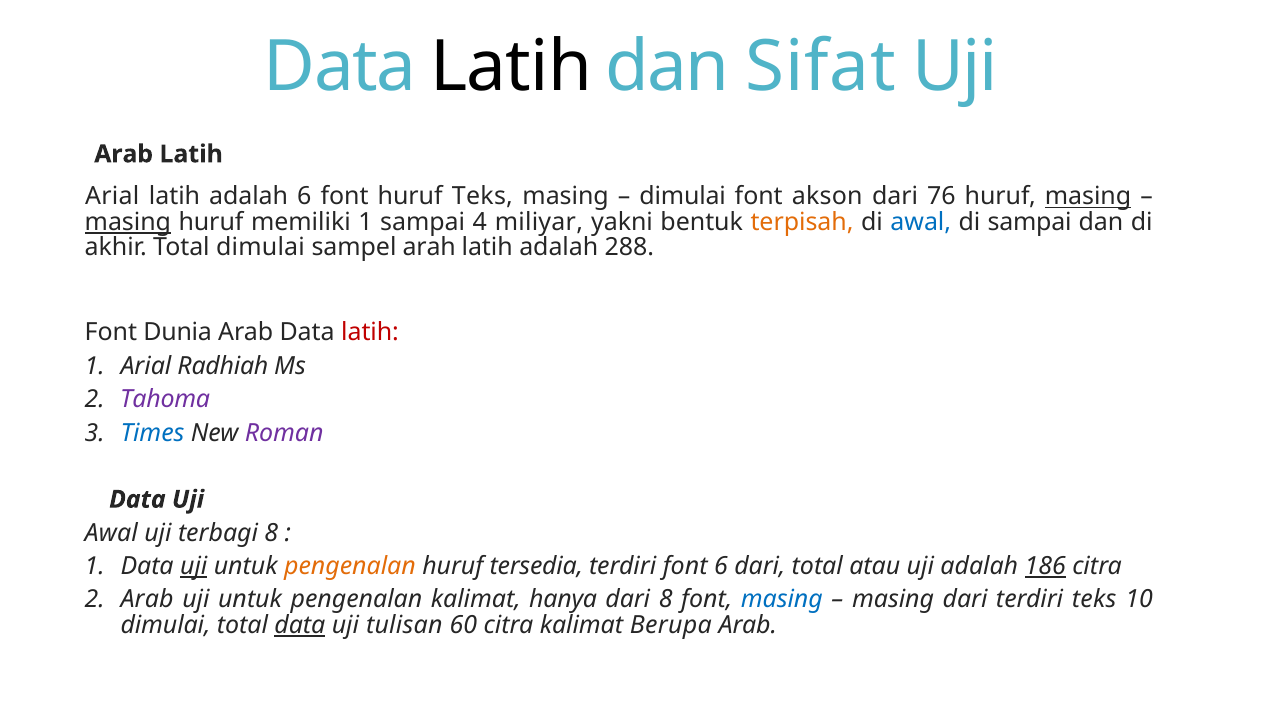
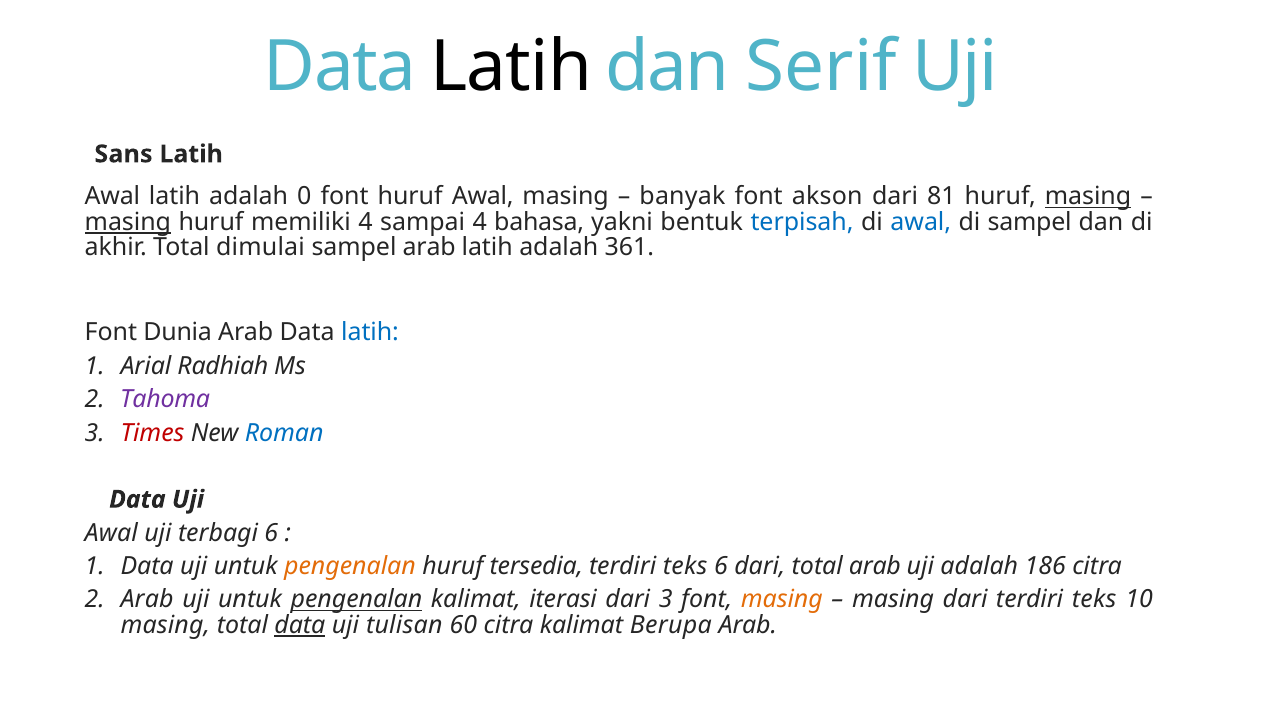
Sifat: Sifat -> Serif (821, 67)
Arab: Arab -> Sans (123, 154)
Arial: Arial -> Awal (112, 197)
adalah 6: 6 -> 0 (304, 197)
huruf Teks: Teks -> Awal (483, 197)
dimulai: dimulai -> banyak (682, 197)
76: 76 -> 81 (941, 197)
memiliki 1: 1 -> 4 (365, 222)
miliyar: miliyar -> bahasa (539, 222)
terpisah colour: orange -> blue (802, 222)
di sampai: sampai -> sampel (1030, 222)
sampel arah: arah -> arab (429, 248)
288: 288 -> 361 (629, 248)
latih colour: red -> blue (370, 333)
Times colour: blue -> red (153, 433)
Roman colour: purple -> blue (284, 433)
terbagi 8: 8 -> 6 (271, 533)
uji underline: present -> none (194, 566)
font: font -> teks (685, 566)
total atau: atau -> arab (875, 566)
186 underline: present -> none (1045, 566)
pengenalan underline: none -> present (356, 599)
hanya: hanya -> iterasi (563, 599)
dari 8: 8 -> 3 (666, 599)
masing colour: blue -> orange (782, 599)
dimulai: dimulai -> masing (165, 625)
